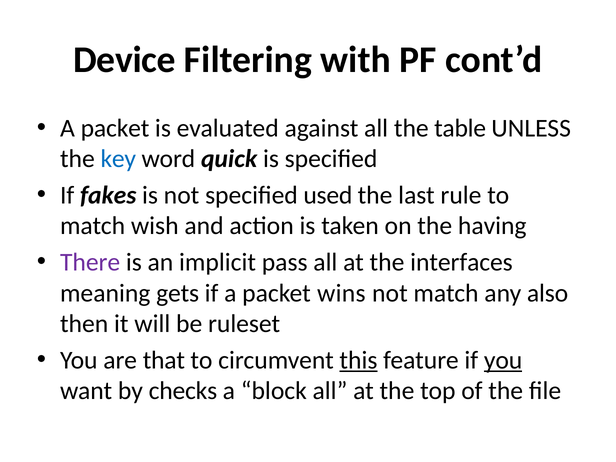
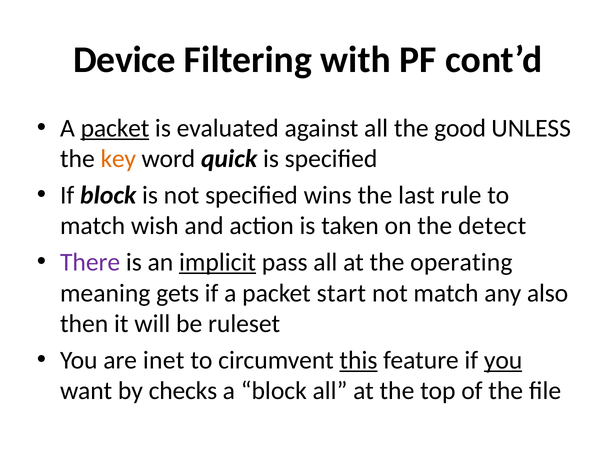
packet underline: none -> present (115, 128)
table: table -> good (460, 128)
key colour: blue -> orange (118, 159)
If fakes: fakes -> block (108, 195)
used: used -> wins (328, 195)
having: having -> detect (492, 226)
implicit underline: none -> present (218, 262)
interfaces: interfaces -> operating (461, 262)
wins: wins -> start (341, 293)
that: that -> inet (164, 360)
